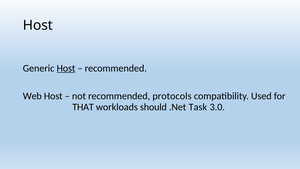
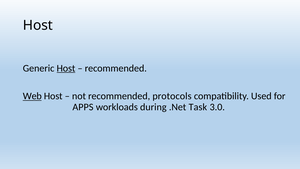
Web underline: none -> present (32, 96)
THAT: THAT -> APPS (83, 107)
should: should -> during (153, 107)
